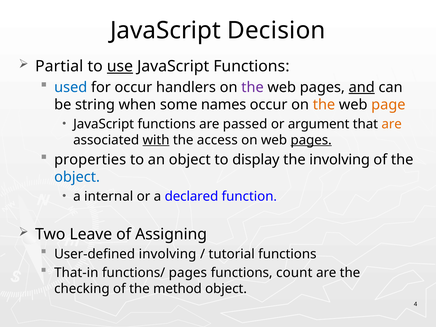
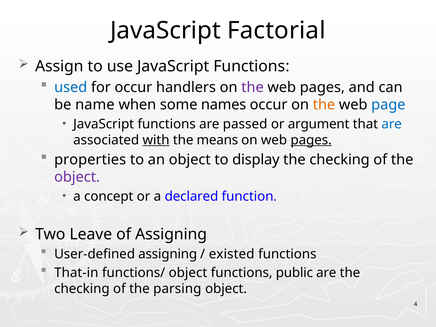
Decision: Decision -> Factorial (276, 31)
Partial: Partial -> Assign (59, 66)
use underline: present -> none (120, 66)
and underline: present -> none (362, 87)
string: string -> name (95, 105)
page colour: orange -> blue (388, 105)
are colour: orange -> blue (392, 124)
access: access -> means (217, 140)
involving: involving -> checking (340, 160)
object colour: blue -> purple (77, 177)
internal: internal -> concept (109, 196)
User-defined involving: involving -> assigning (168, 254)
tutorial: tutorial -> existed (232, 254)
functions/ pages: pages -> object (188, 273)
count: count -> public (294, 273)
method: method -> parsing (177, 289)
